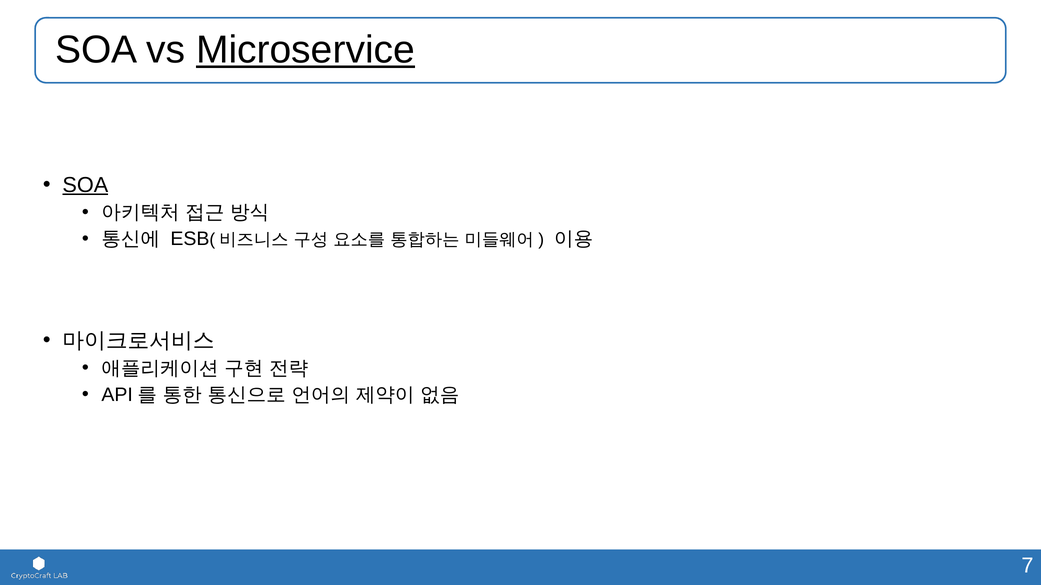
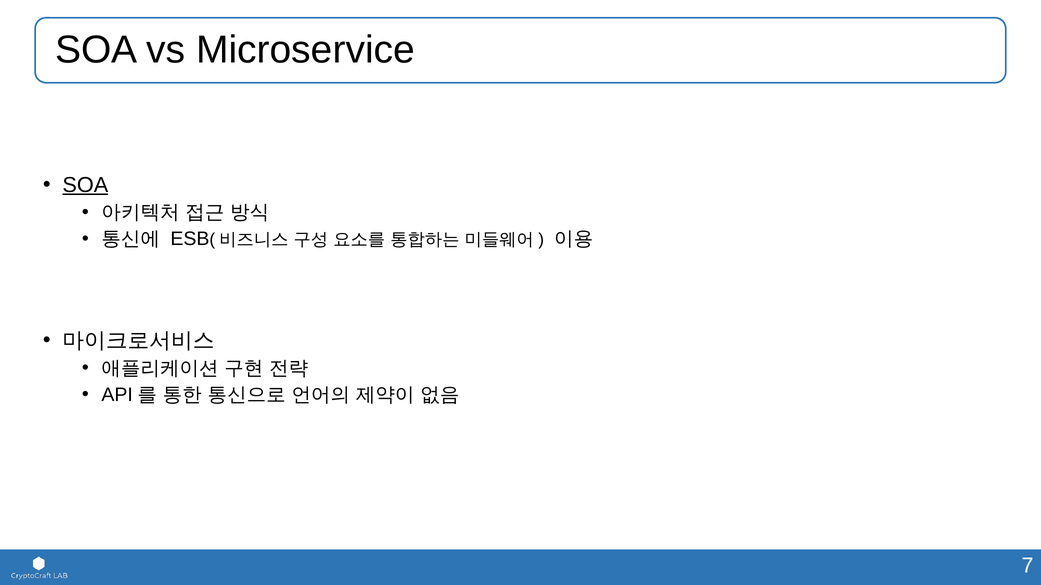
Microservice underline: present -> none (306, 50)
